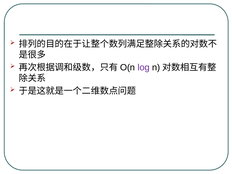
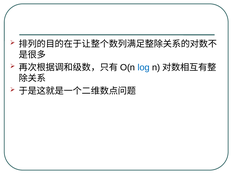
log colour: purple -> blue (144, 67)
